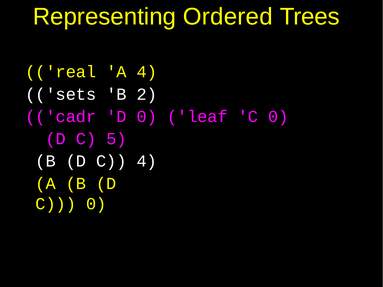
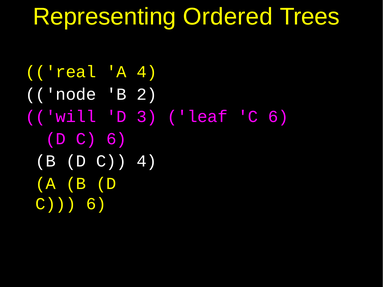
sets: sets -> node (61, 94)
cadr: cadr -> will (61, 117)
D 0: 0 -> 3 (147, 117)
leaf C 0: 0 -> 6 (278, 117)
5: 5 -> 6 (116, 139)
0: 0 -> 6 (96, 204)
